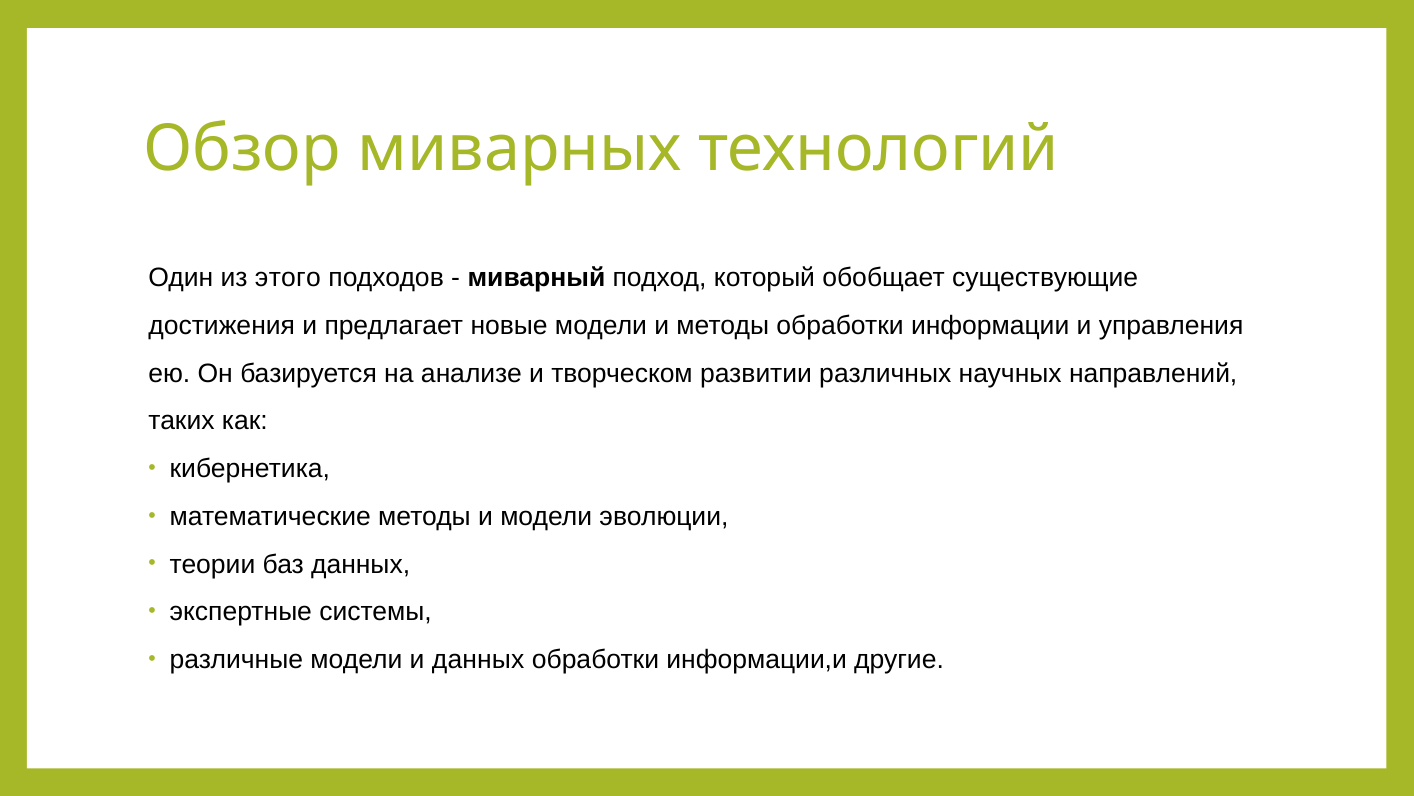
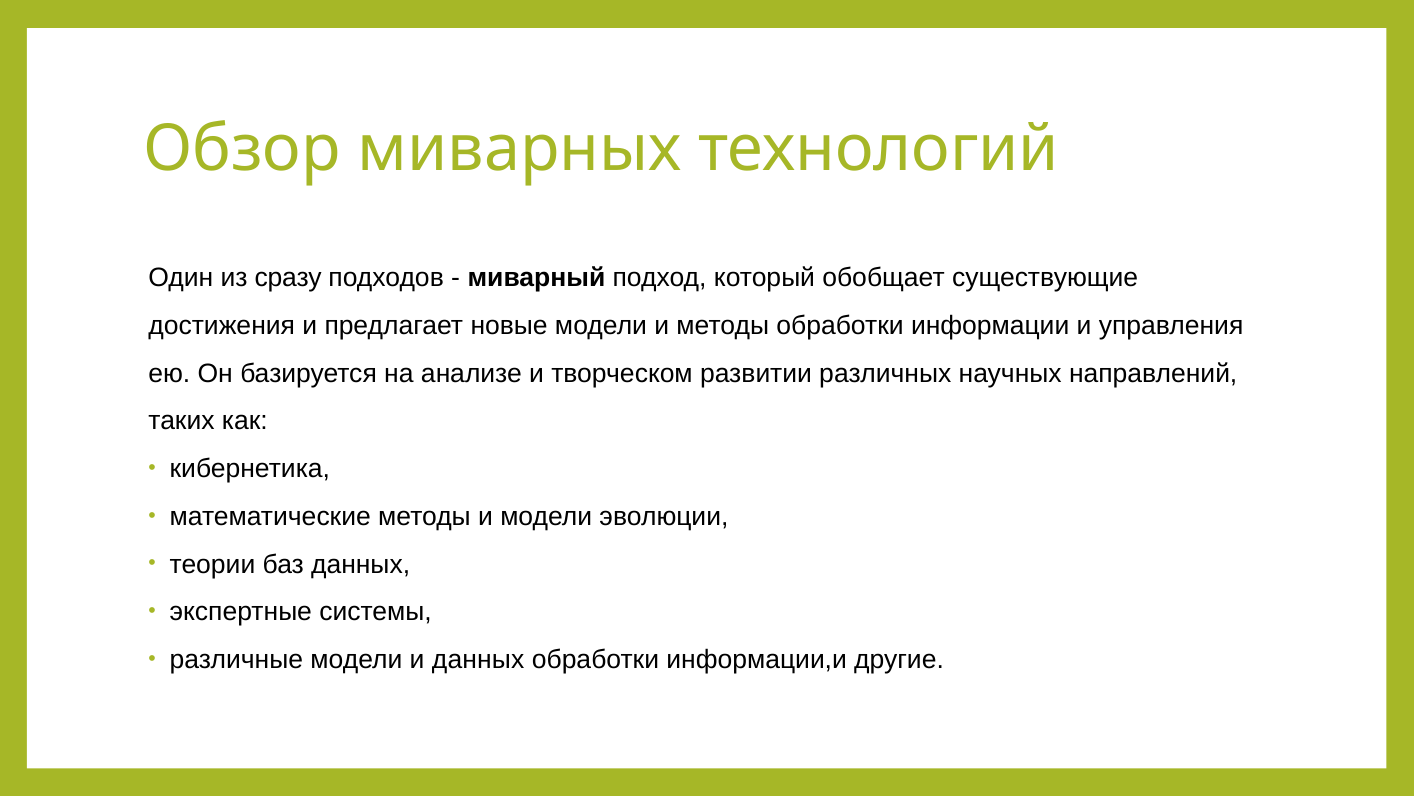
этого: этого -> сразу (288, 278)
